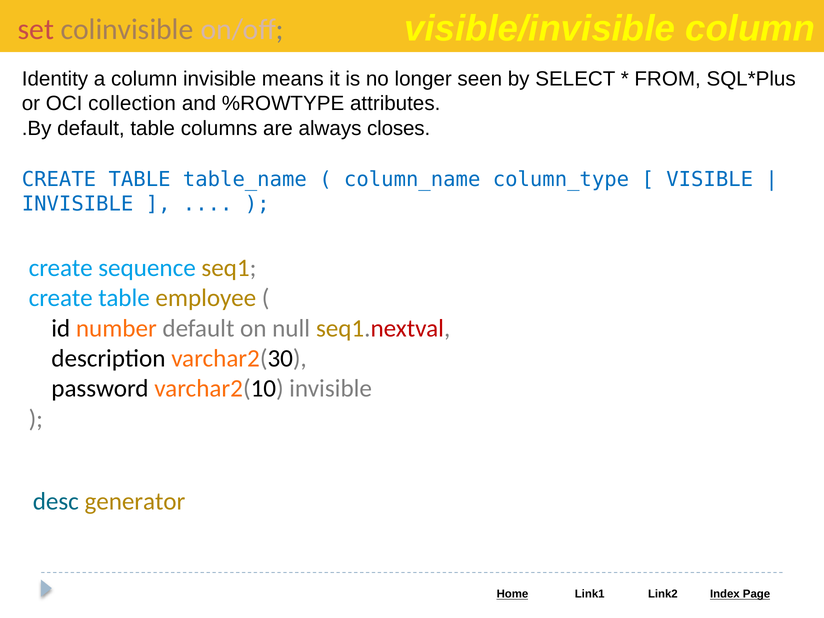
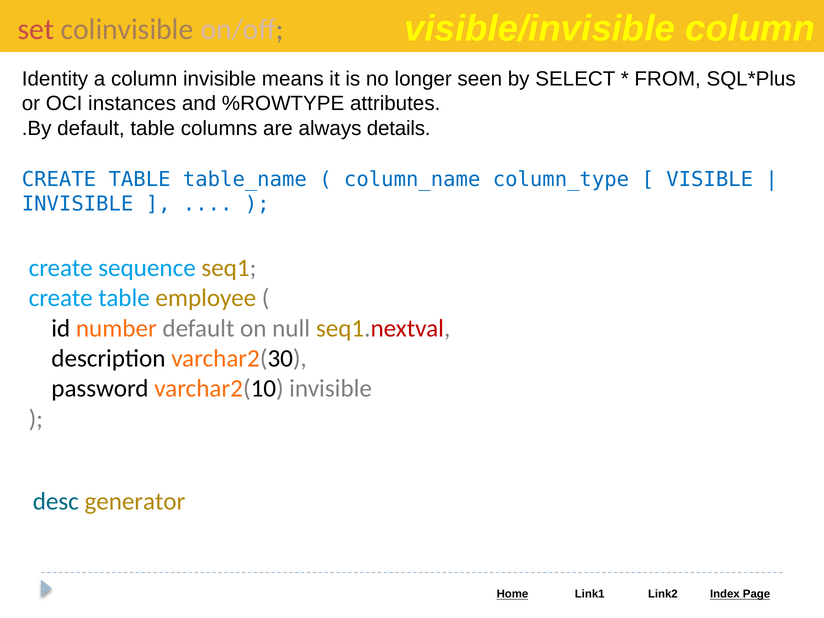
collection: collection -> instances (132, 104)
closes: closes -> details (399, 128)
